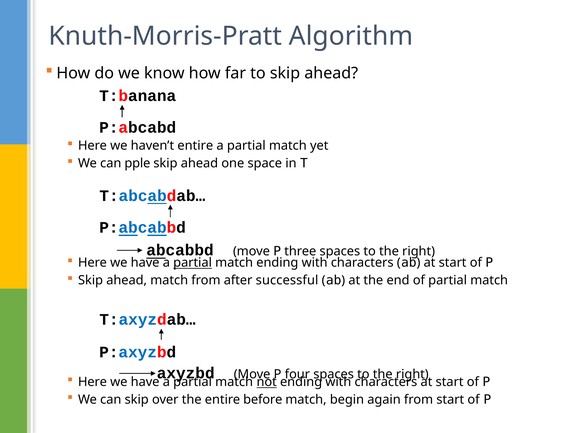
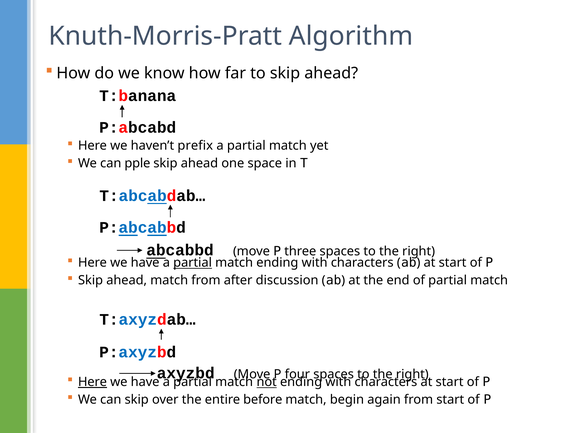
haven’t entire: entire -> prefix (195, 146)
successful: successful -> discussion (287, 280)
Here underline: none -> present (92, 382)
